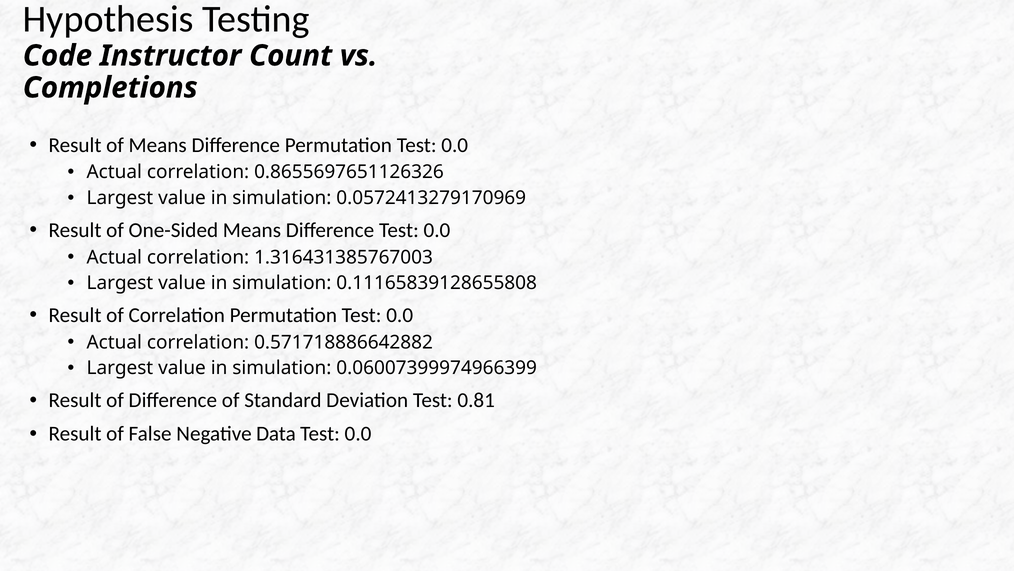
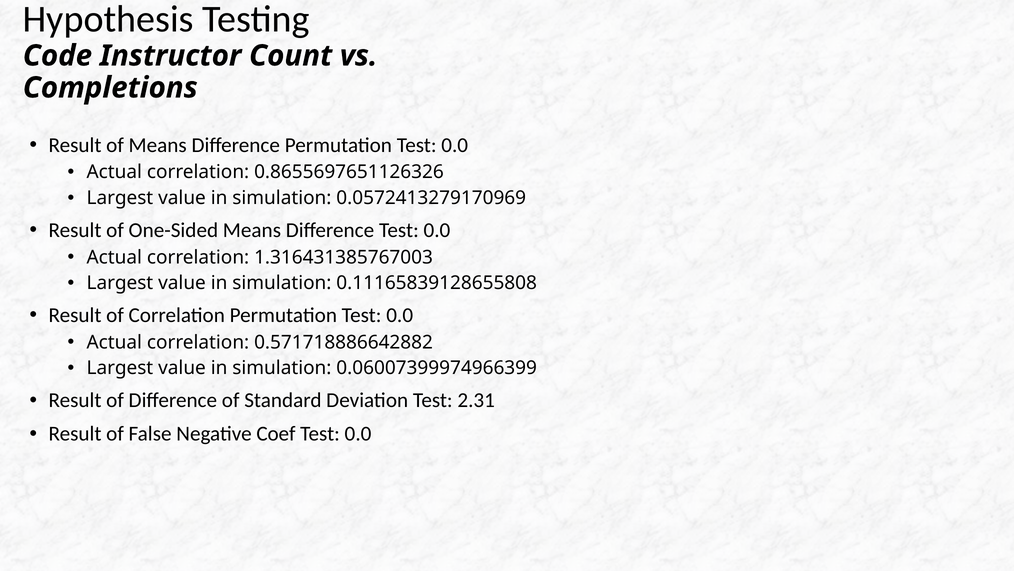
0.81: 0.81 -> 2.31 (476, 400)
Data: Data -> Coef (276, 433)
